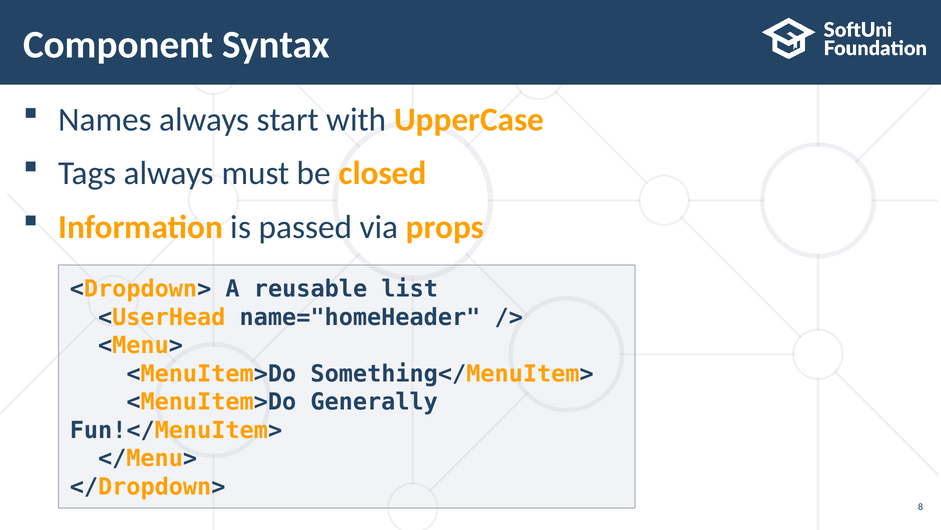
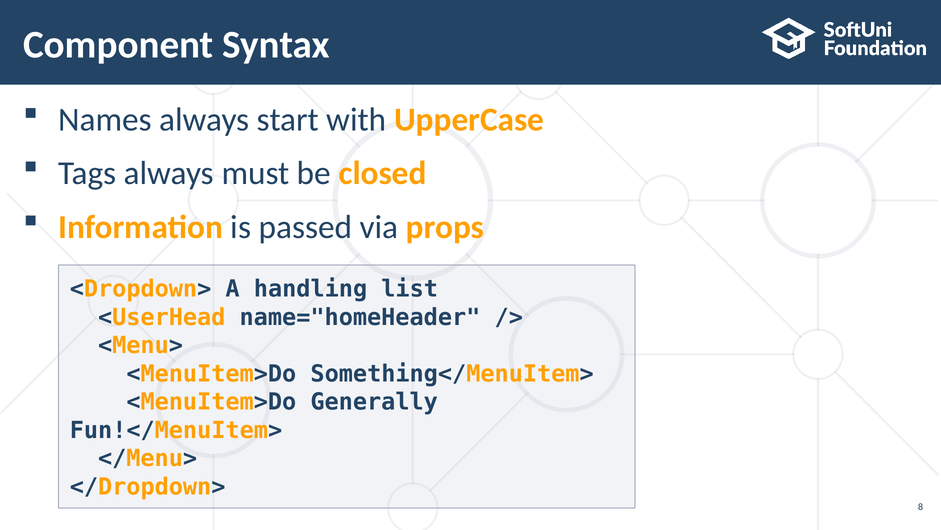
reusable: reusable -> handling (311, 289)
